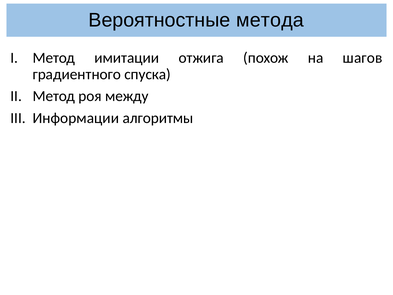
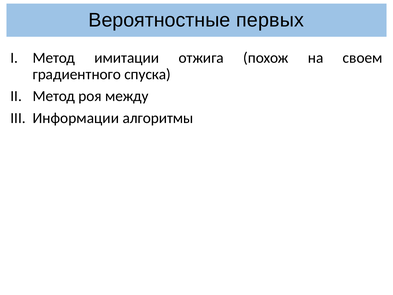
метода: метода -> первых (270, 20)
шагов: шагов -> своем (363, 58)
